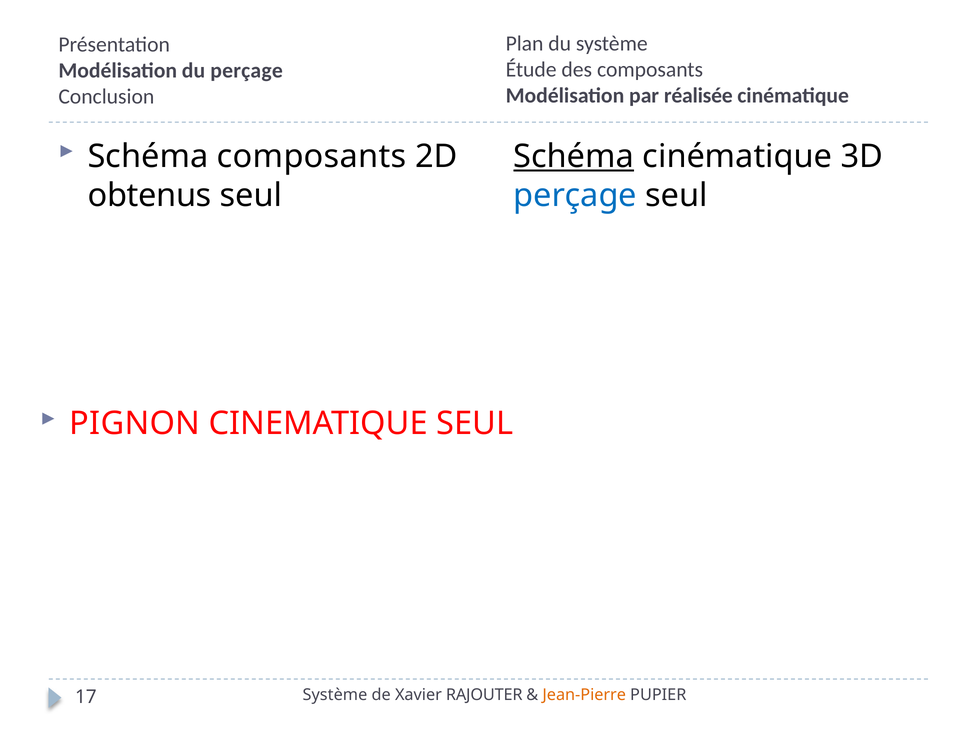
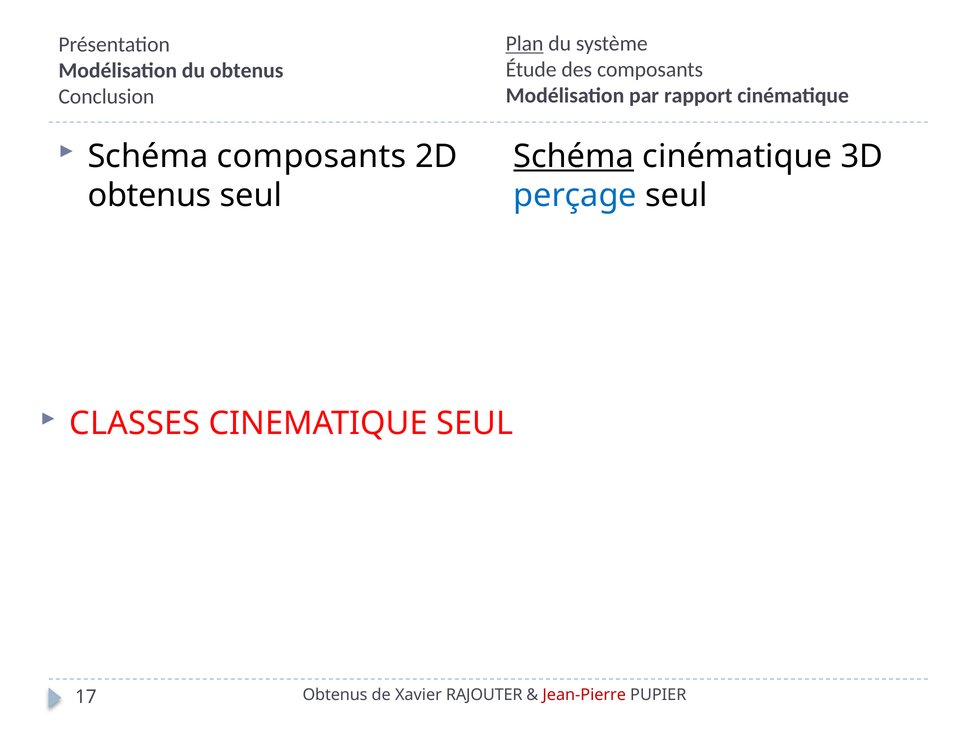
Plan underline: none -> present (525, 44)
du perçage: perçage -> obtenus (247, 71)
réalisée: réalisée -> rapport (698, 96)
PIGNON: PIGNON -> CLASSES (135, 424)
Système: Système -> Obtenus (335, 695)
Jean-Pierre colour: orange -> red (584, 695)
